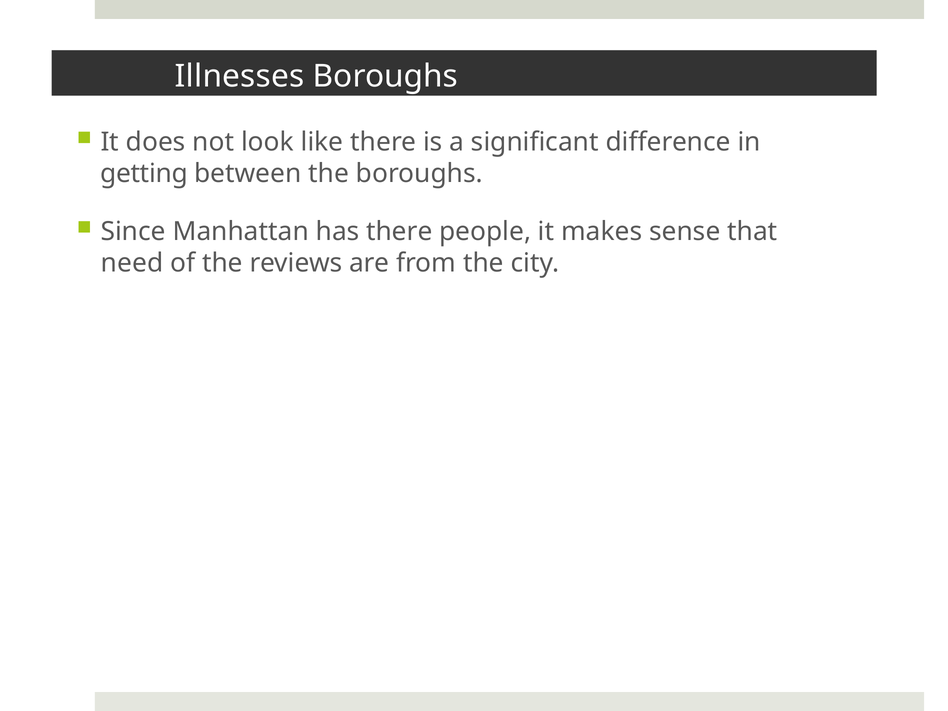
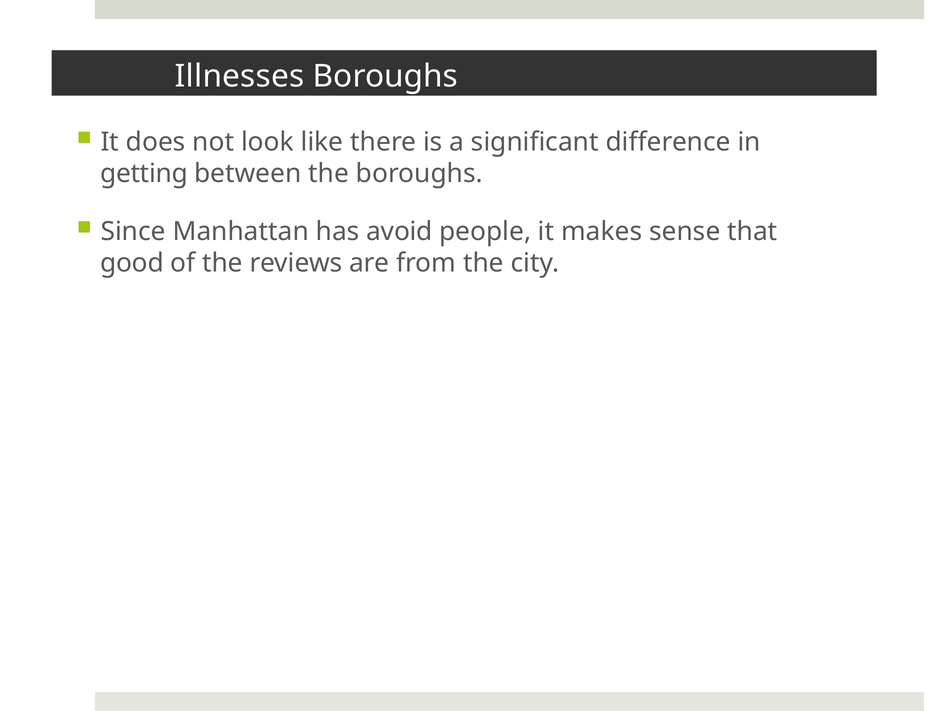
has there: there -> avoid (399, 232)
need: need -> good (132, 263)
